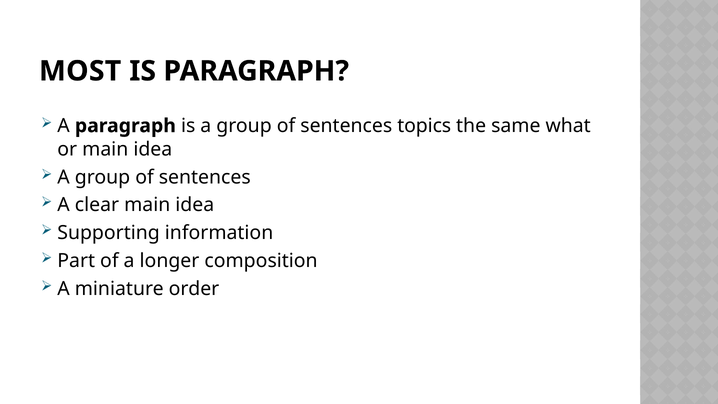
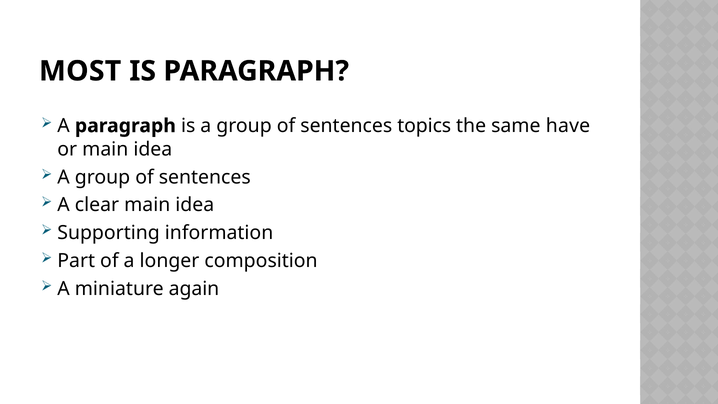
what: what -> have (568, 126)
order: order -> again (194, 289)
